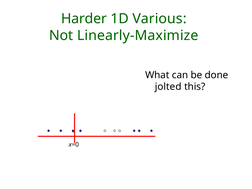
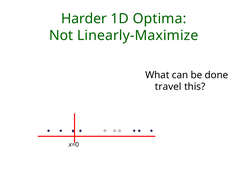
Various: Various -> Optima (159, 19)
jolted: jolted -> travel (168, 87)
